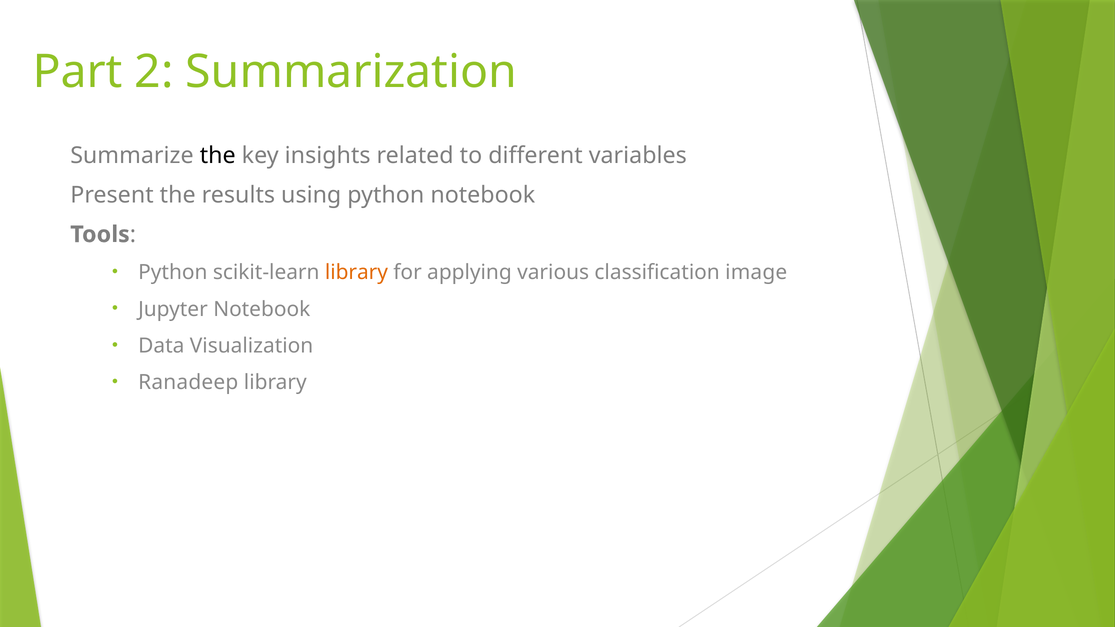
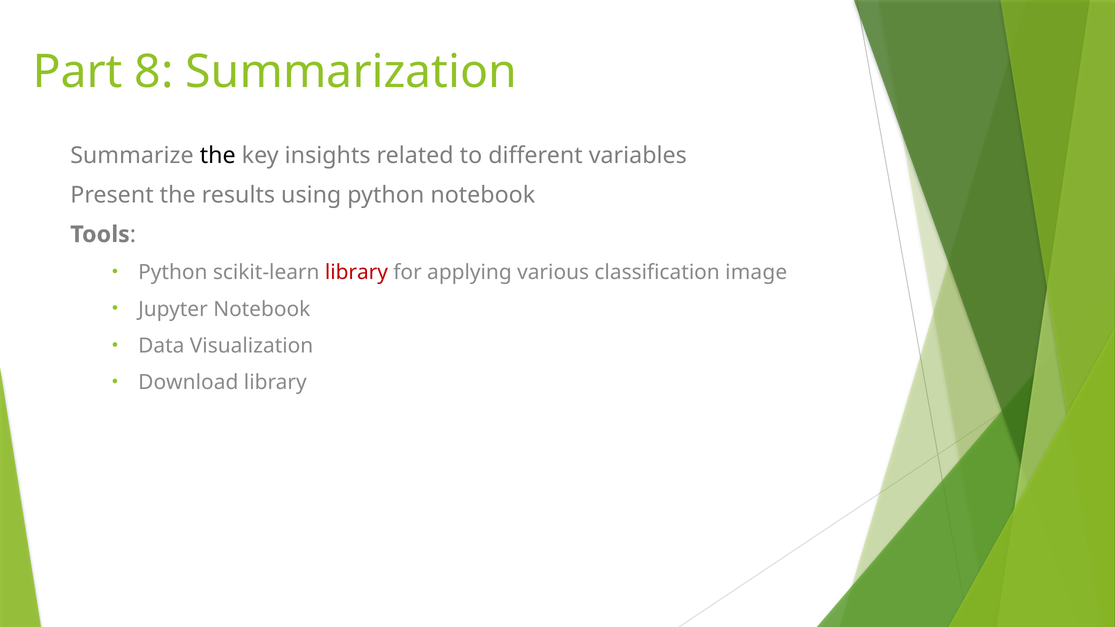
2: 2 -> 8 (154, 72)
library colour: orange -> red (356, 272)
Ranadeep: Ranadeep -> Download (188, 383)
